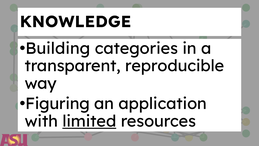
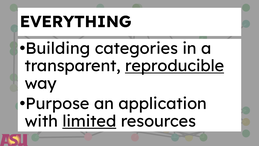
KNOWLEDGE: KNOWLEDGE -> EVERYTHING (76, 22)
reproducible underline: none -> present (175, 66)
Figuring: Figuring -> Purpose (57, 104)
